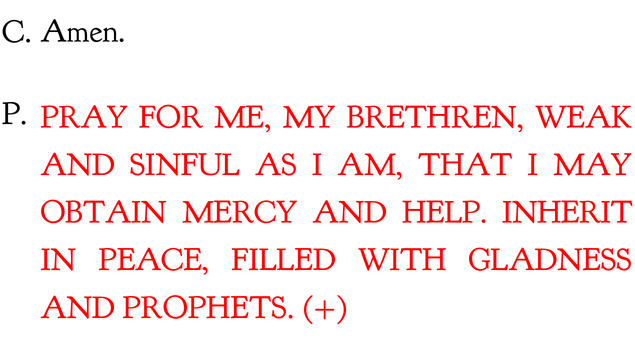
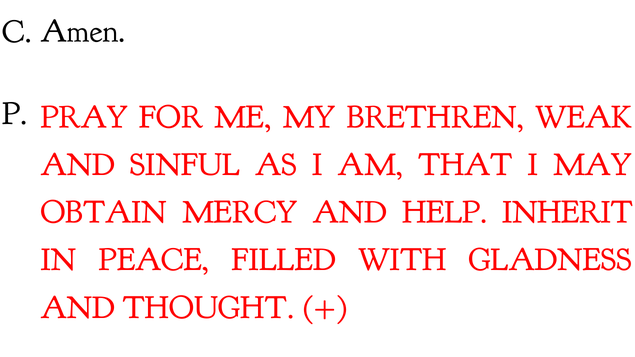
PROPHETS: PROPHETS -> THOUGHT (208, 308)
